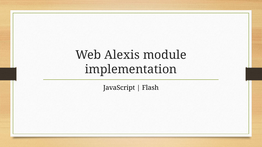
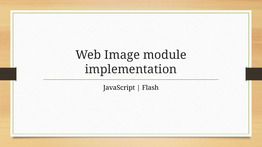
Alexis: Alexis -> Image (122, 55)
